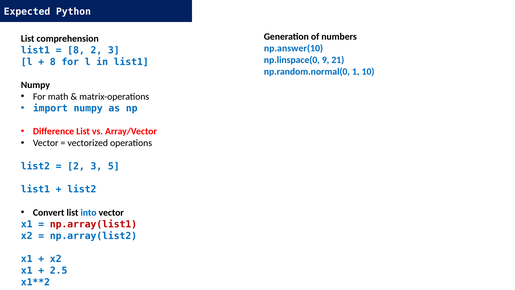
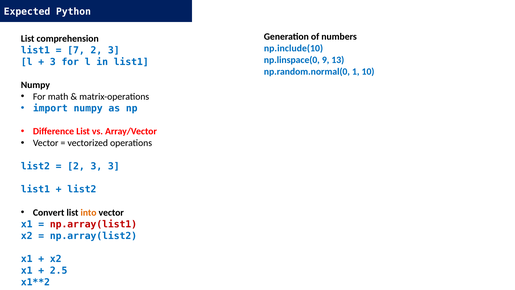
np.answer(10: np.answer(10 -> np.include(10 (294, 48)
8: 8 -> 7 (76, 50)
21: 21 -> 13 (338, 60)
8: 8 -> 3 (53, 62)
3 5: 5 -> 3 (114, 166)
into colour: blue -> orange (88, 212)
